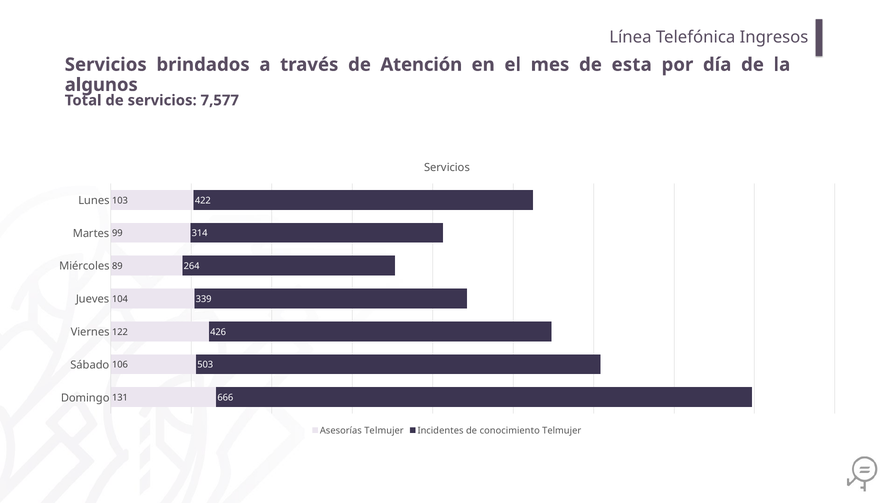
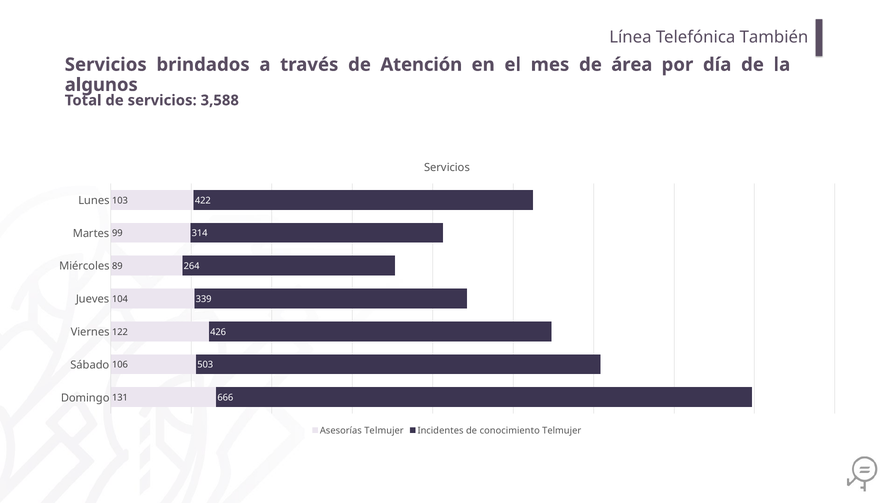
Ingresos: Ingresos -> También (774, 37)
esta: esta -> área (632, 65)
7,577: 7,577 -> 3,588 (220, 100)
